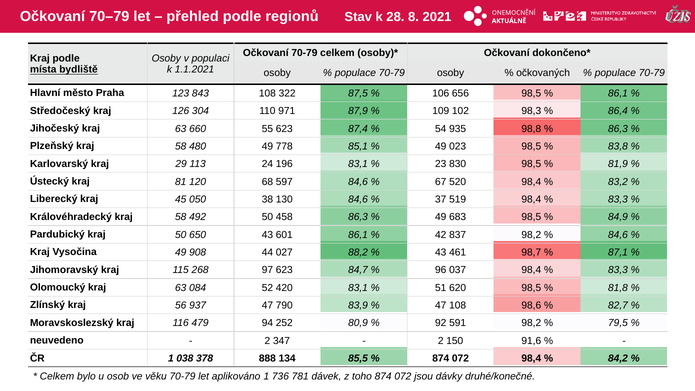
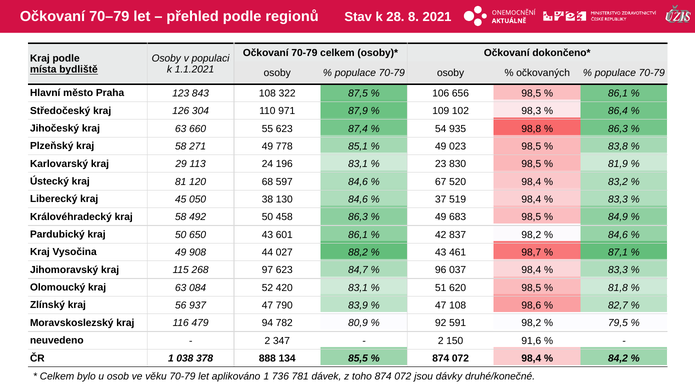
480: 480 -> 271 (198, 146)
252: 252 -> 782 (284, 323)
